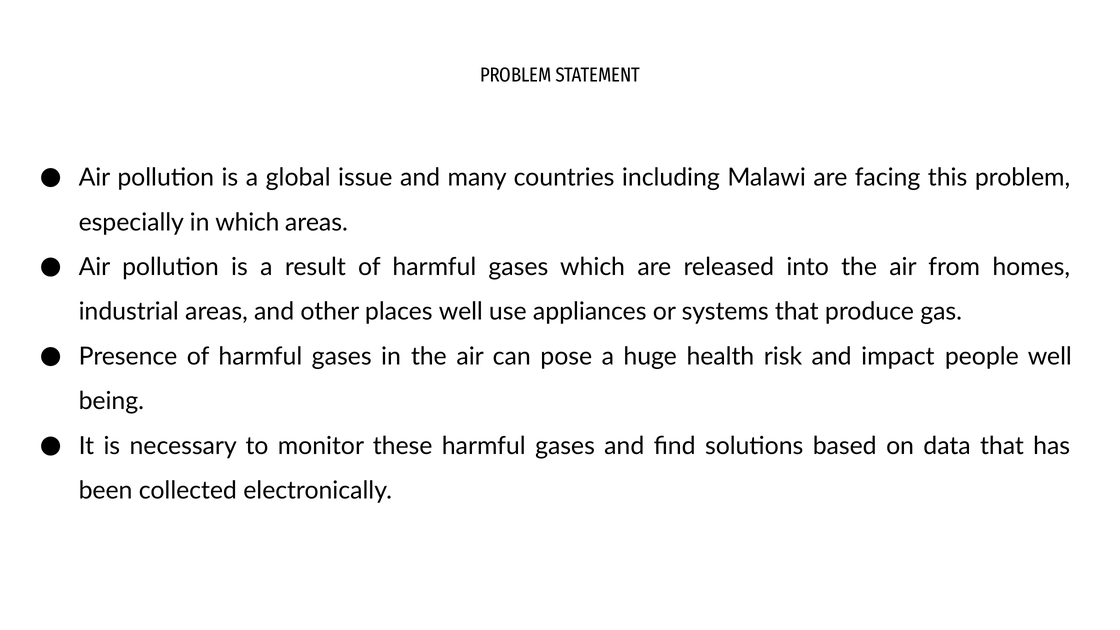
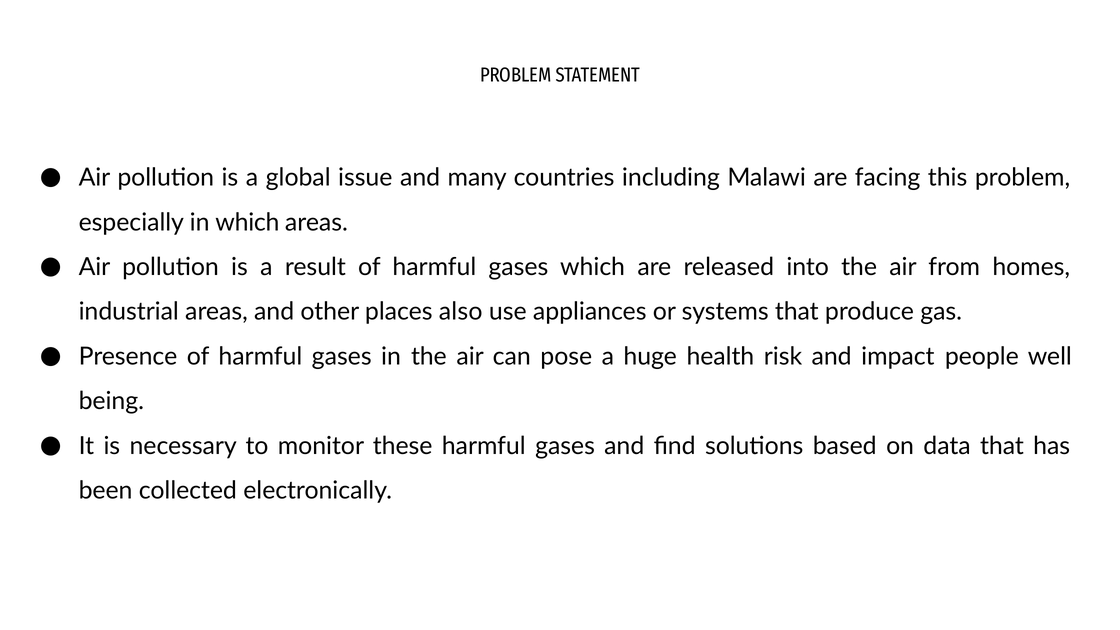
places well: well -> also (461, 312)
